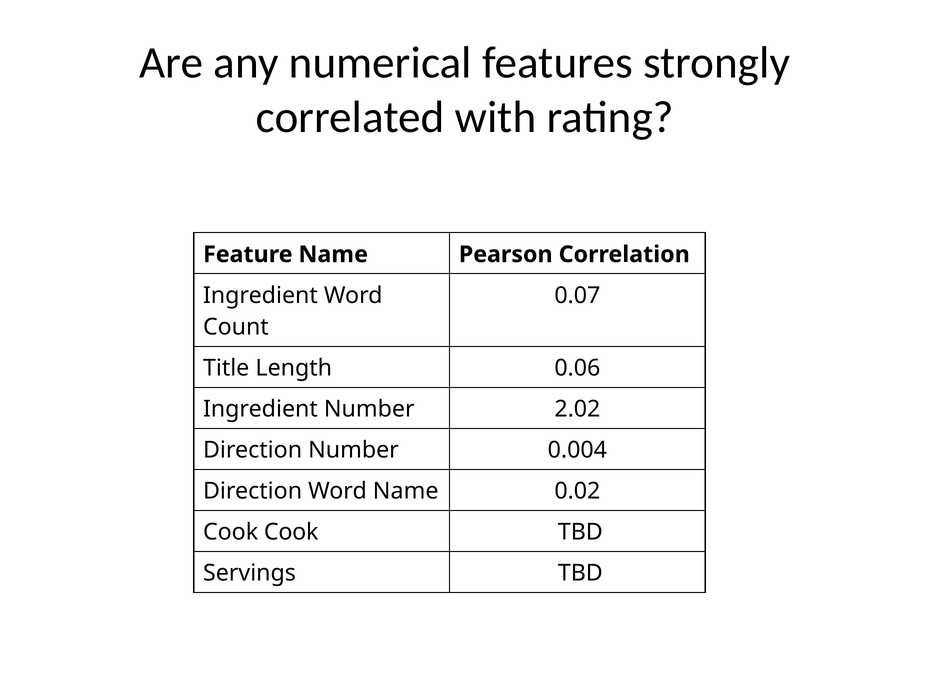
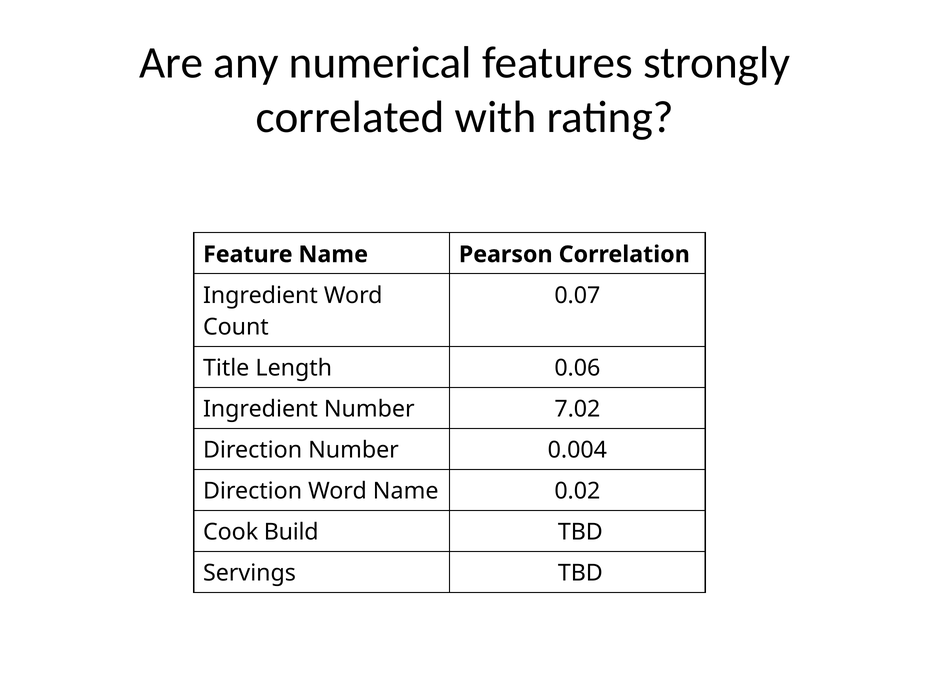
2.02: 2.02 -> 7.02 (577, 409)
Cook Cook: Cook -> Build (291, 532)
